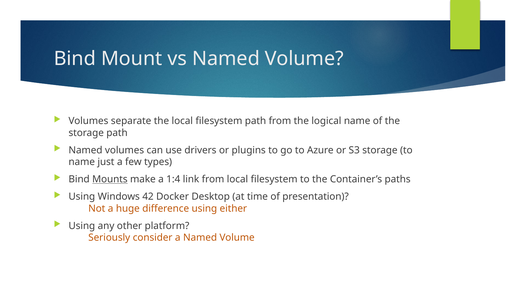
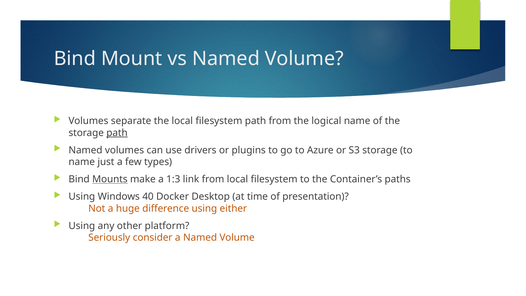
path underline: none -> present (117, 133)
1:4: 1:4 -> 1:3 (173, 179)
42: 42 -> 40 (148, 197)
